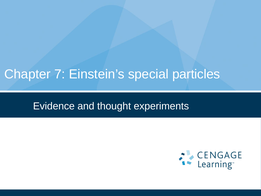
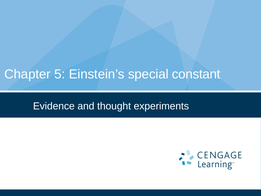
7: 7 -> 5 (60, 74)
particles: particles -> constant (196, 74)
